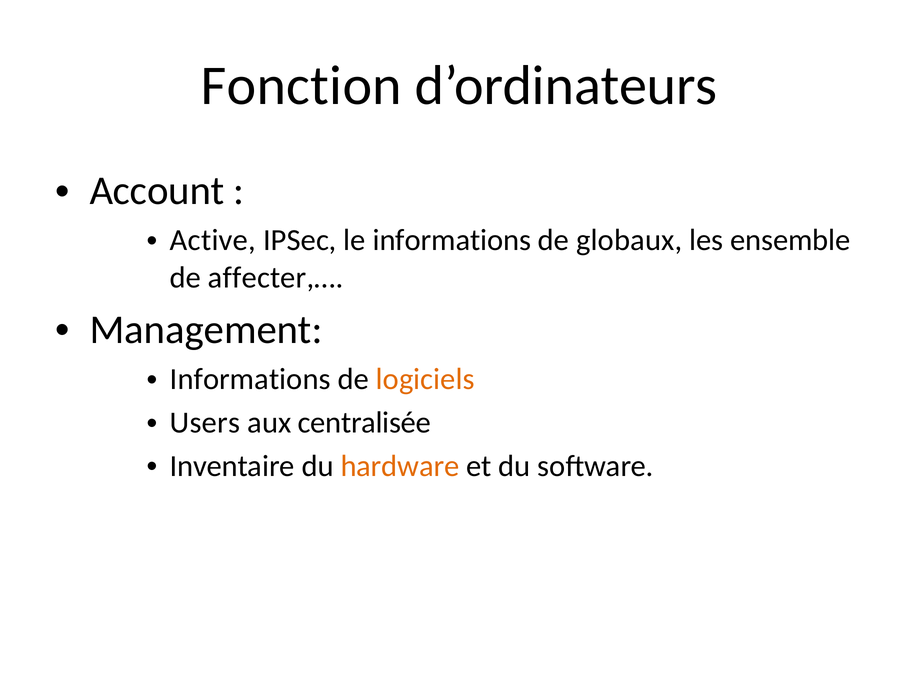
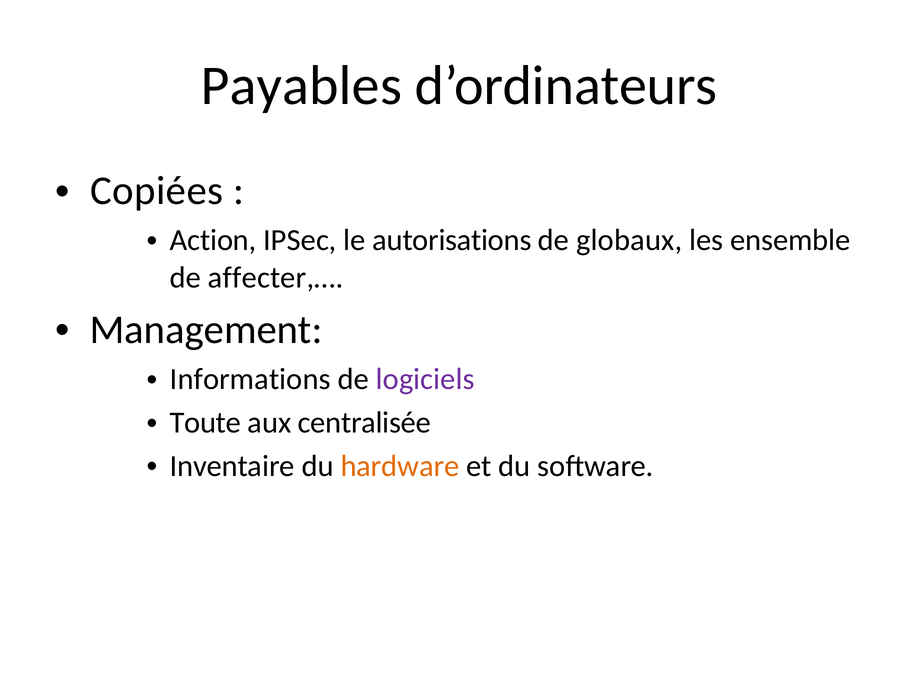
Fonction: Fonction -> Payables (301, 86)
Account: Account -> Copiées (157, 191)
Active: Active -> Action (213, 240)
le informations: informations -> autorisations (452, 240)
logiciels colour: orange -> purple (425, 379)
Users: Users -> Toute (205, 422)
